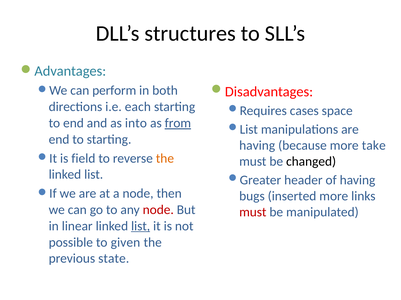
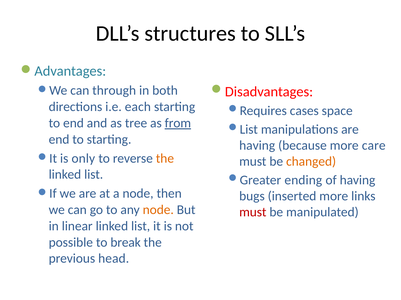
perform: perform -> through (114, 91)
into: into -> tree (136, 123)
take: take -> care (374, 146)
field: field -> only (83, 159)
changed colour: black -> orange (311, 162)
header: header -> ending (303, 181)
node colour: red -> orange (158, 210)
list underline: present -> none (141, 227)
given: given -> break (126, 243)
state: state -> head (114, 259)
